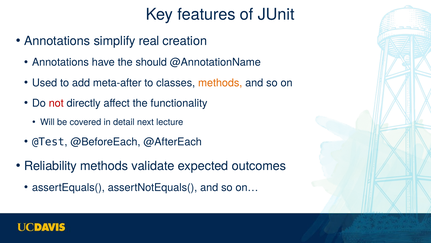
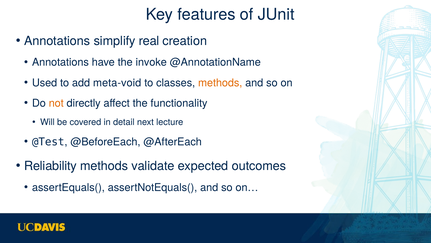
should: should -> invoke (151, 62)
meta-after: meta-after -> meta-void (117, 83)
not colour: red -> orange (56, 103)
